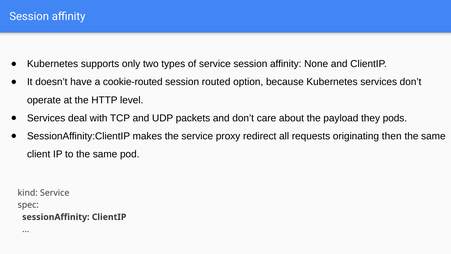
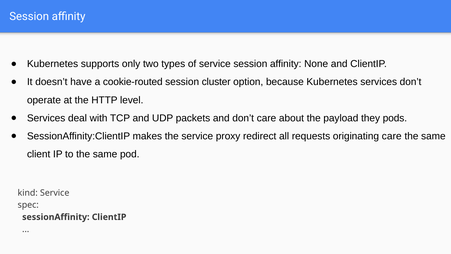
routed: routed -> cluster (216, 82)
originating then: then -> care (392, 136)
